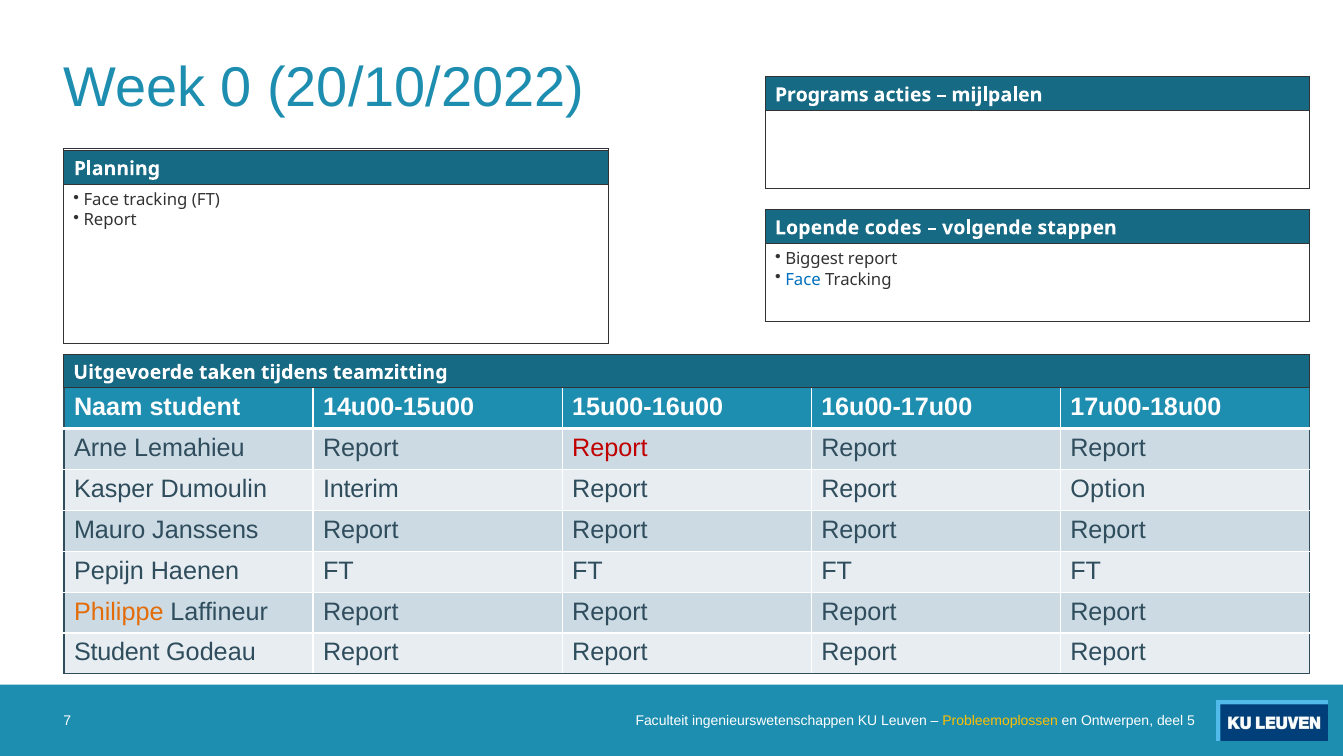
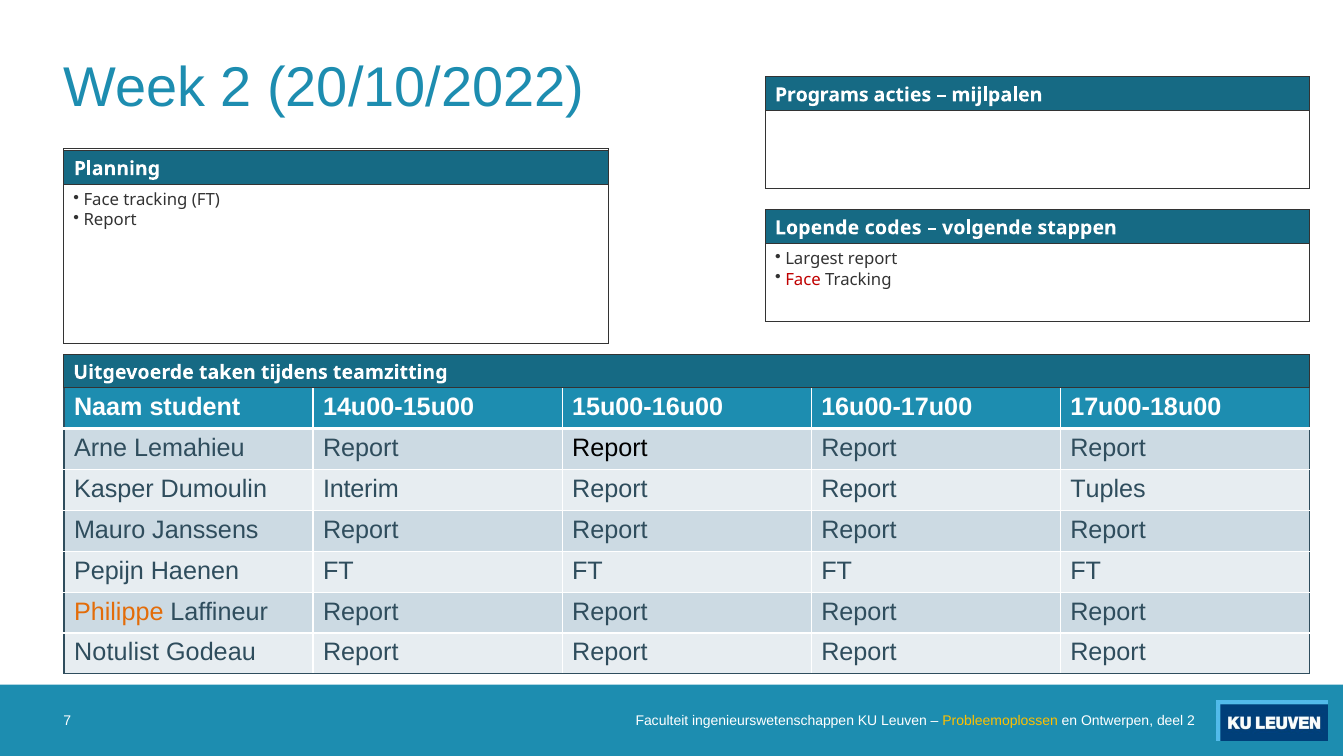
Week 0: 0 -> 2 (236, 88)
Biggest: Biggest -> Largest (815, 259)
Face colour: blue -> red (803, 279)
Report colour: red -> black (610, 448)
Option: Option -> Tuples (1108, 489)
Student: Student -> Notulist (117, 652)
deel 5: 5 -> 2 (1191, 721)
